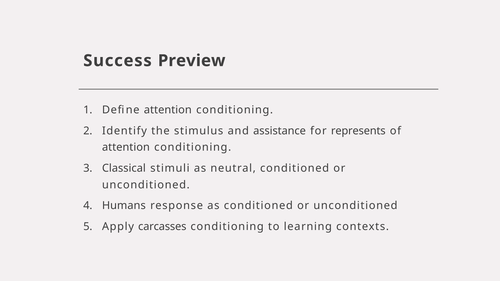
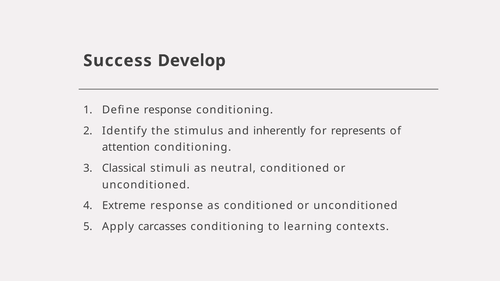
Preview: Preview -> Develop (192, 61)
Define attention: attention -> response (168, 110)
assistance: assistance -> inherently (279, 131)
Humans: Humans -> Extreme (124, 206)
